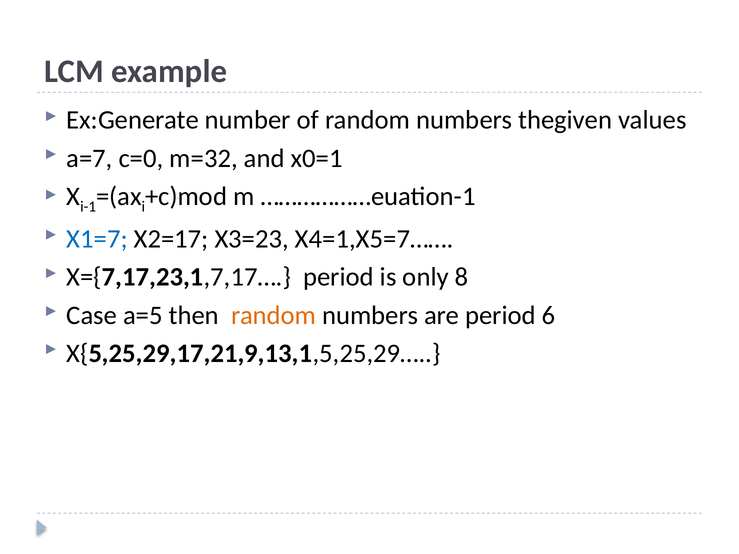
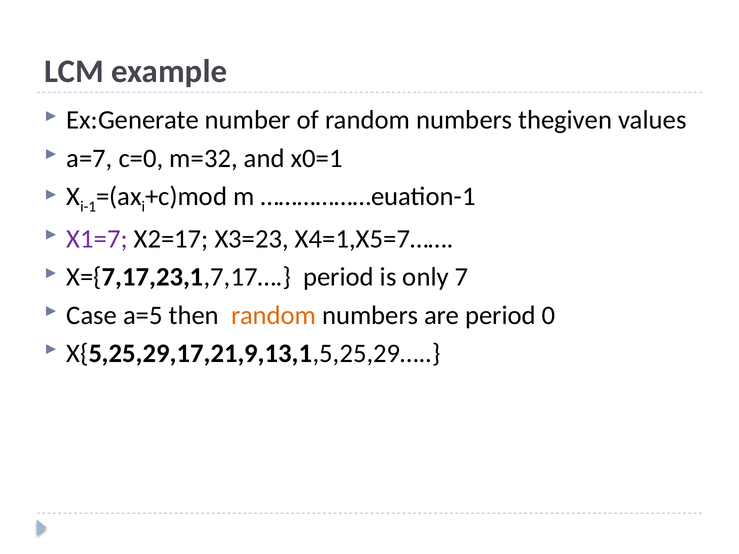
X1=7 colour: blue -> purple (97, 239)
8: 8 -> 7 (462, 277)
6: 6 -> 0 (549, 315)
